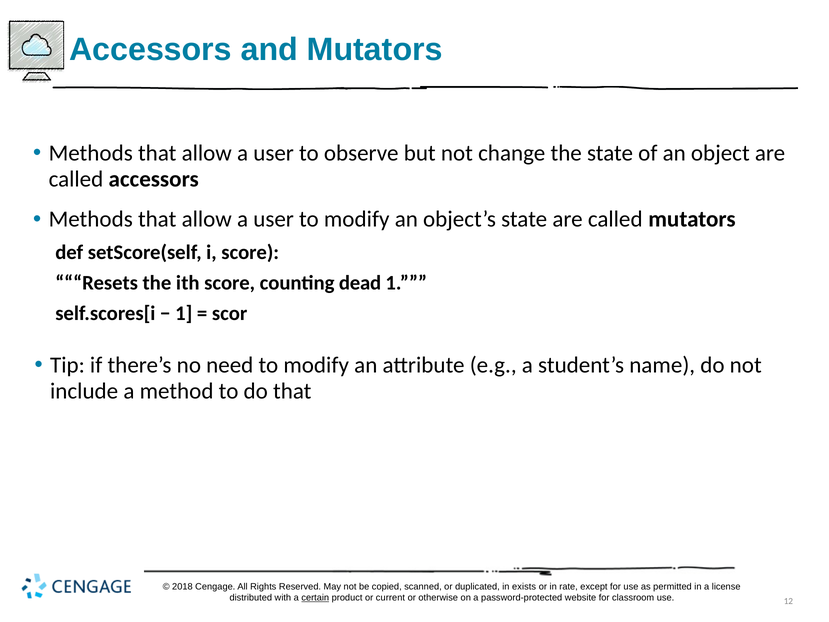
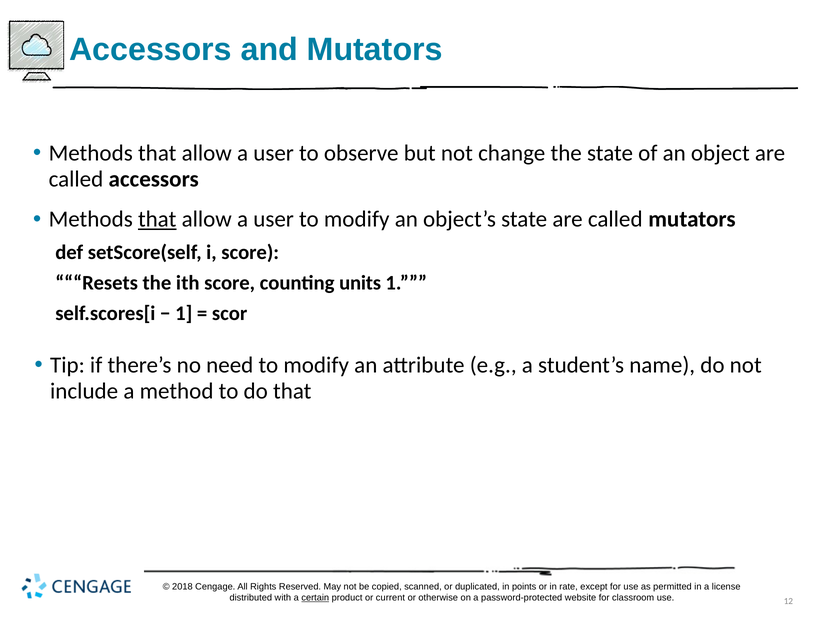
that underline: none -> present (157, 219)
dead: dead -> units (360, 283)
exists: exists -> points (524, 586)
